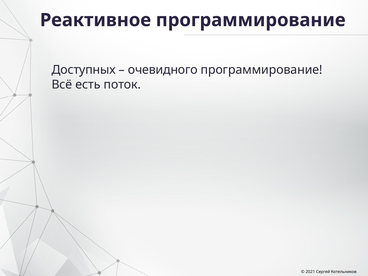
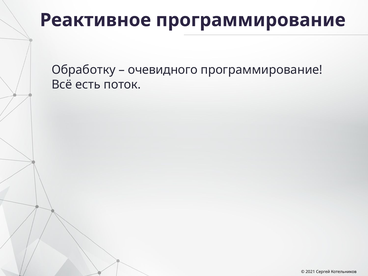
Доступных: Доступных -> Обработку (84, 70)
